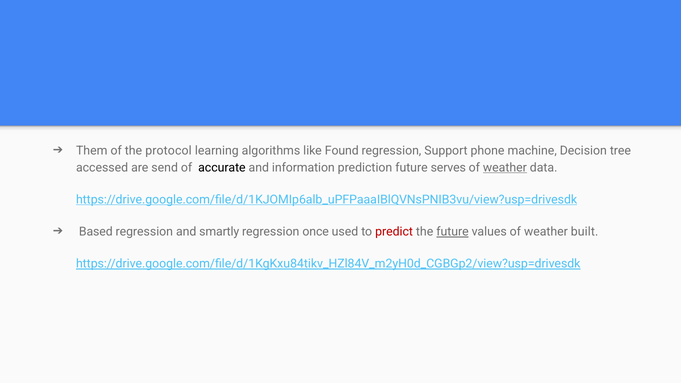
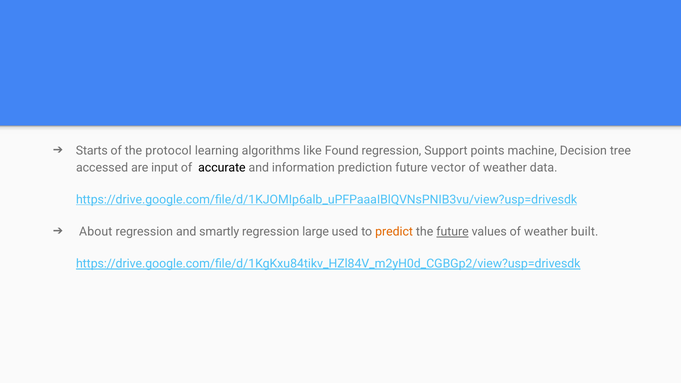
Them: Them -> Starts (92, 151)
phone: phone -> points (488, 151)
send: send -> input (165, 168)
serves: serves -> vector (448, 168)
weather underline: present -> none (505, 168)
Based: Based -> About (96, 232)
once: once -> large (316, 232)
predict colour: red -> orange (394, 232)
